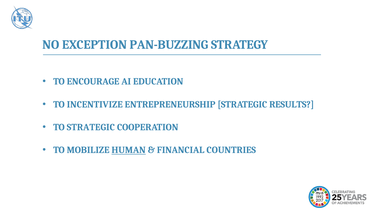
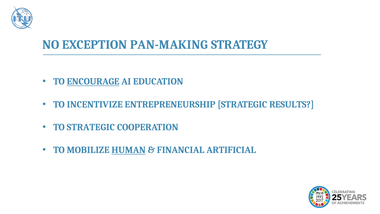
PAN-BUZZING: PAN-BUZZING -> PAN-MAKING (169, 45)
ENCOURAGE underline: none -> present (93, 82)
COUNTRIES: COUNTRIES -> ARTIFICIAL (231, 150)
